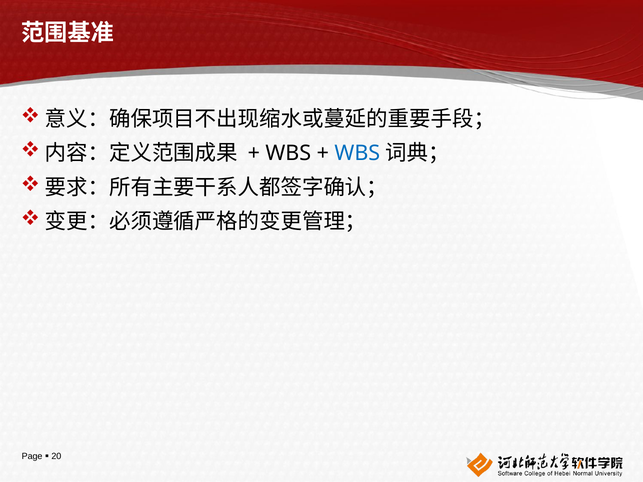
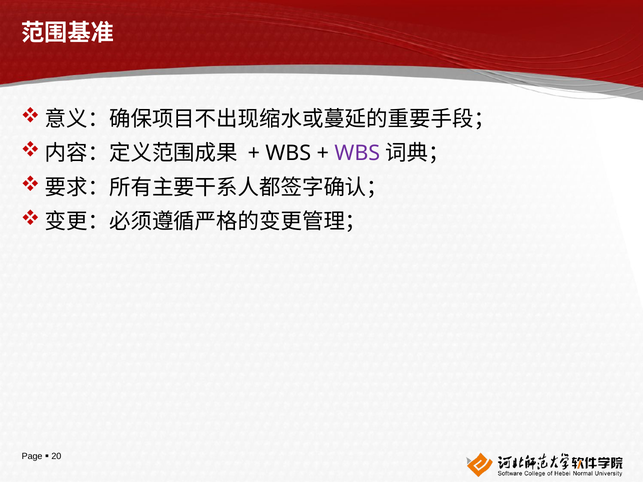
WBS colour: blue -> purple (357, 153)
